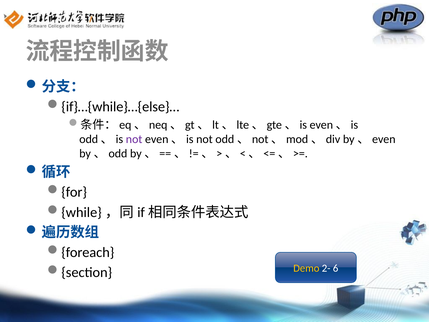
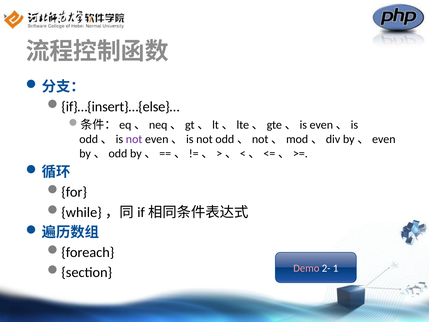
if}…{while}…{else}…: if}…{while}…{else}… -> if}…{insert}…{else}… (120, 107)
Demo colour: yellow -> pink (306, 268)
6: 6 -> 1 (336, 268)
